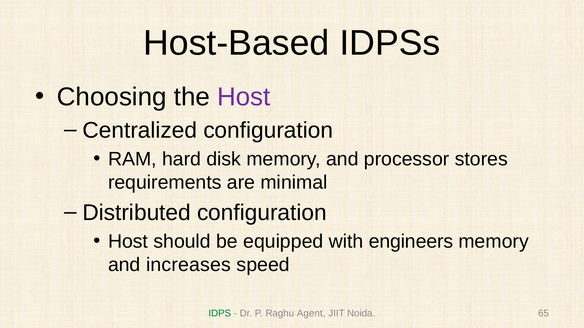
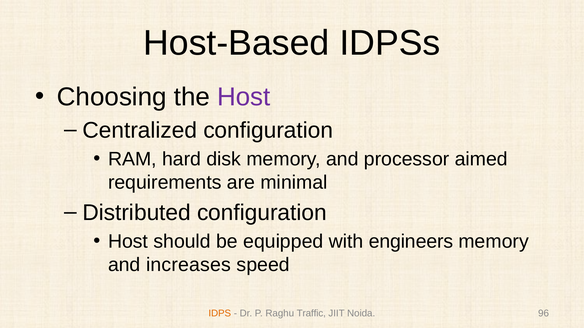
stores: stores -> aimed (481, 159)
IDPS colour: green -> orange (220, 314)
Agent: Agent -> Traffic (311, 314)
65: 65 -> 96 (544, 314)
